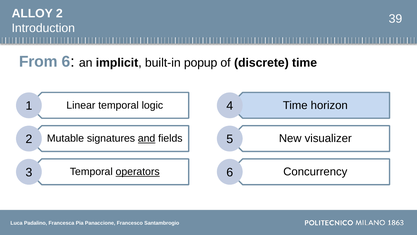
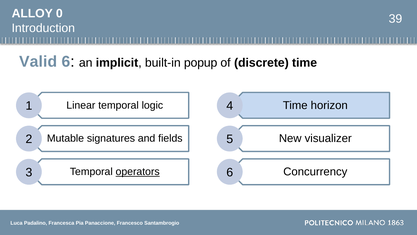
ALLOY 2: 2 -> 0 (59, 13)
From: From -> Valid (38, 62)
and underline: present -> none (147, 138)
